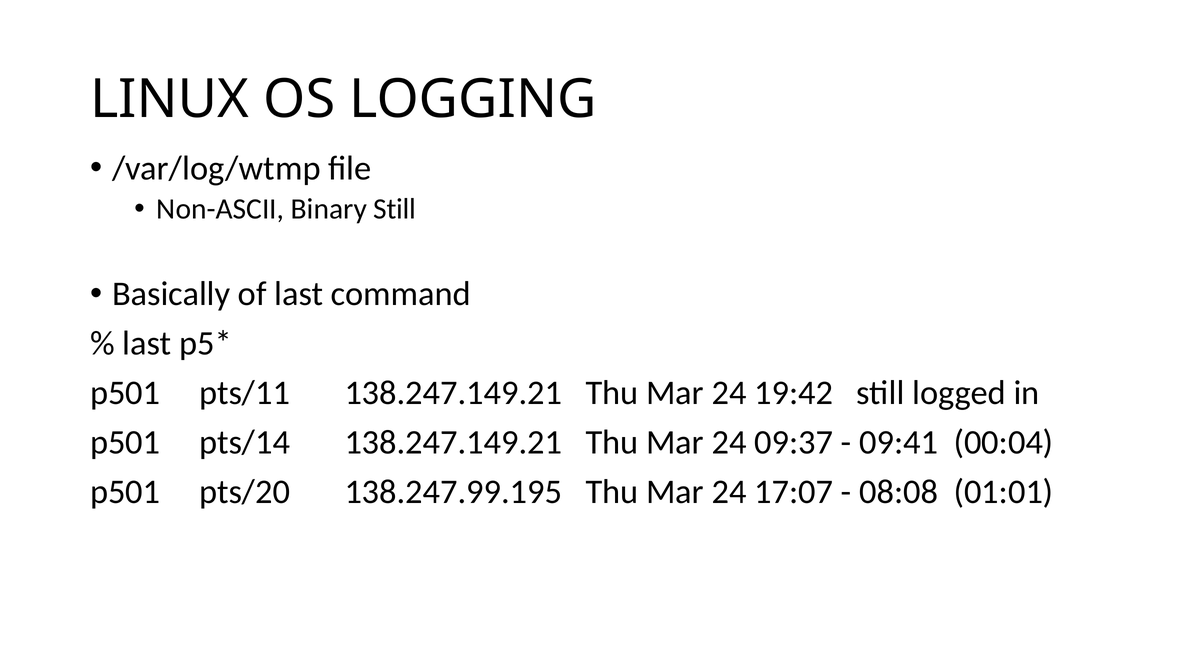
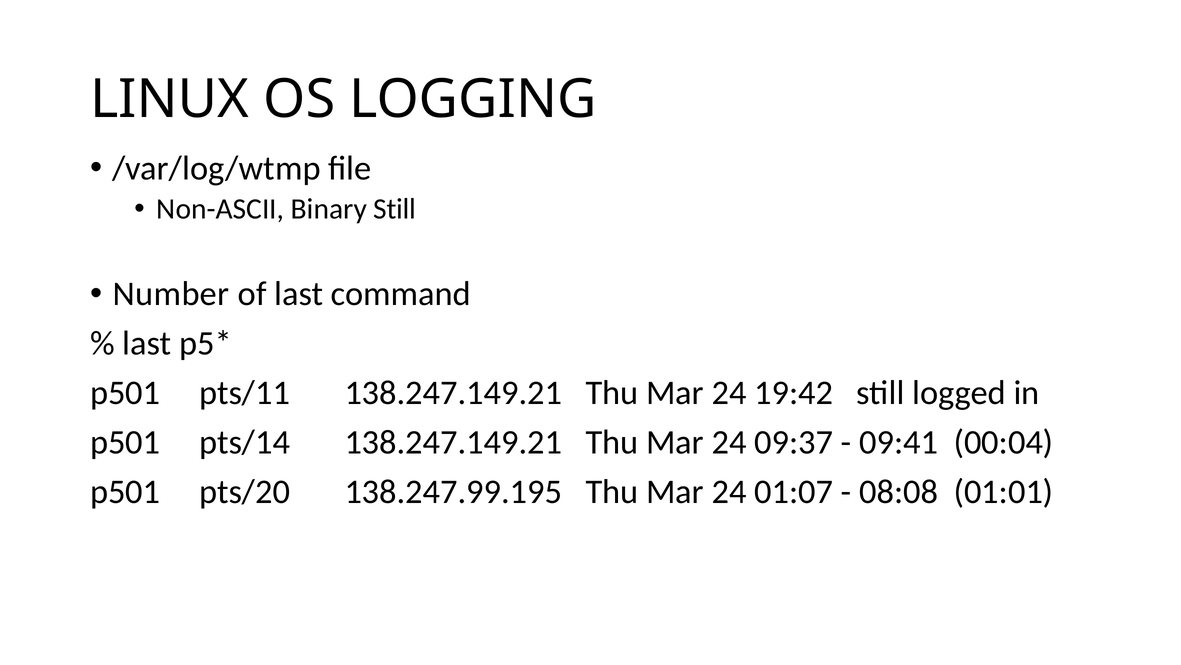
Basically: Basically -> Number (171, 294)
17:07: 17:07 -> 01:07 (794, 491)
